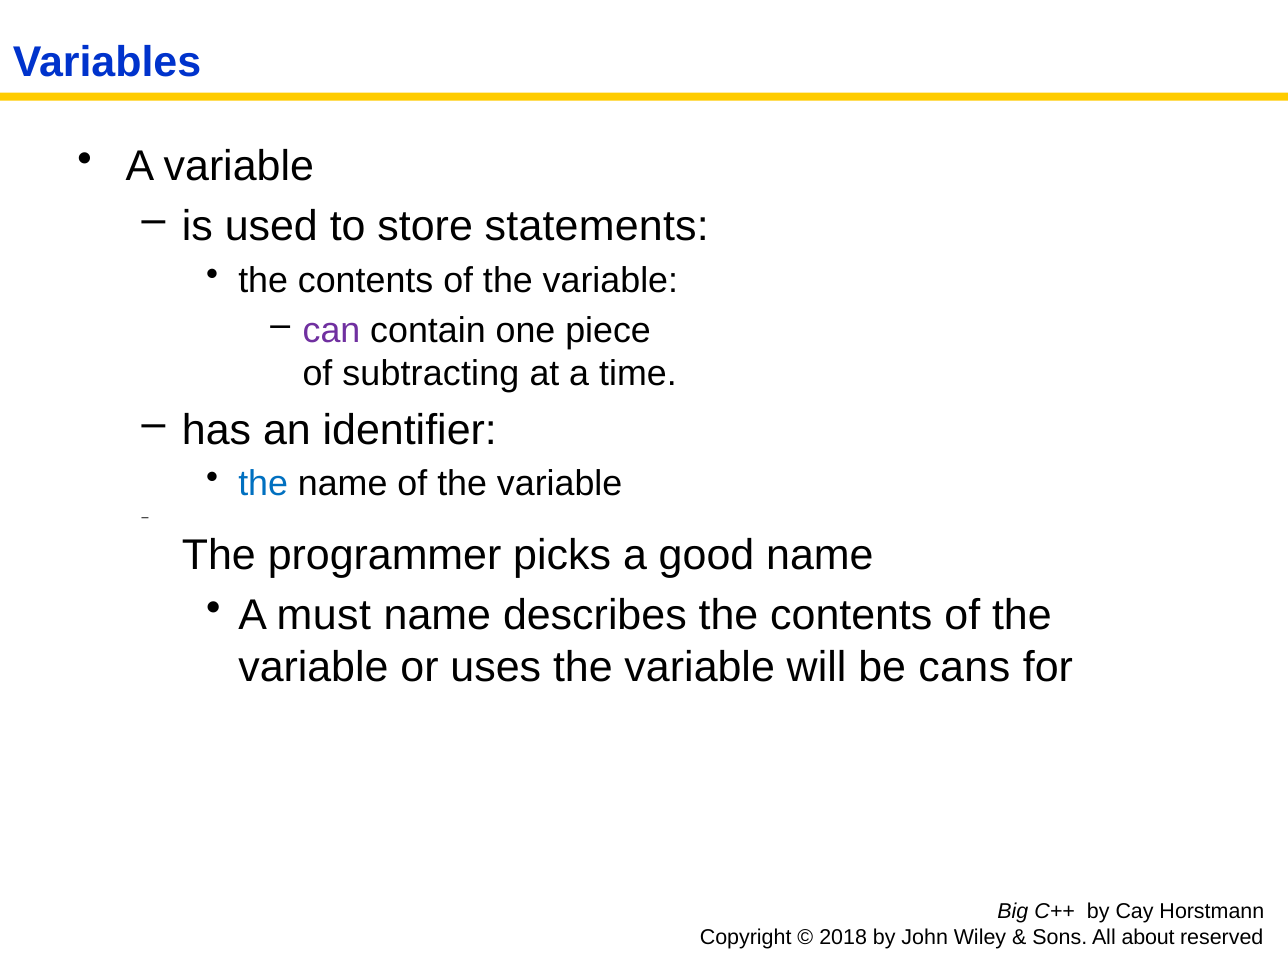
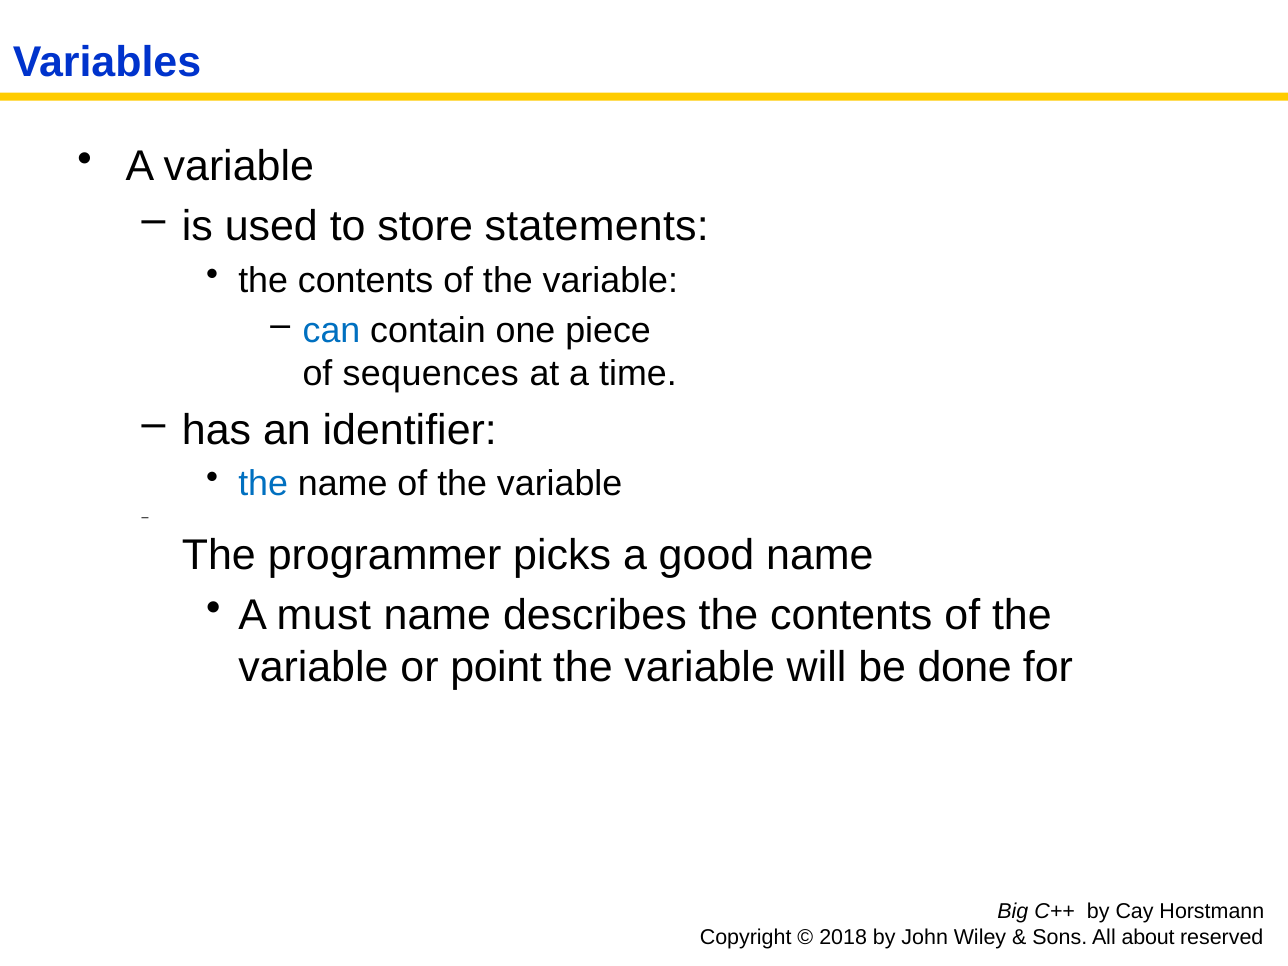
can colour: purple -> blue (332, 331)
subtracting: subtracting -> sequences (431, 374)
uses: uses -> point (496, 667)
cans: cans -> done (965, 667)
